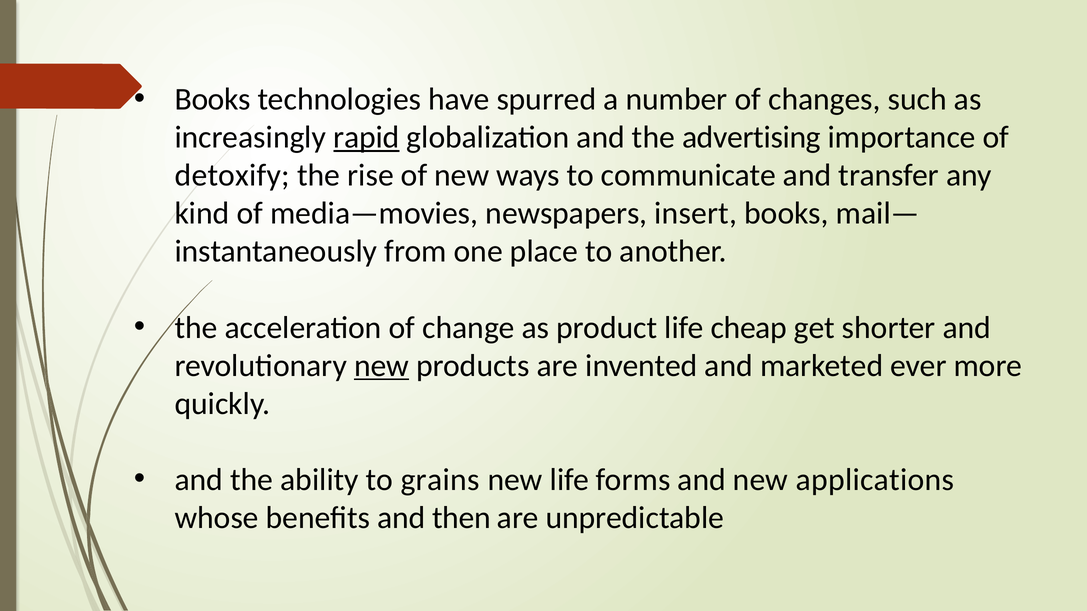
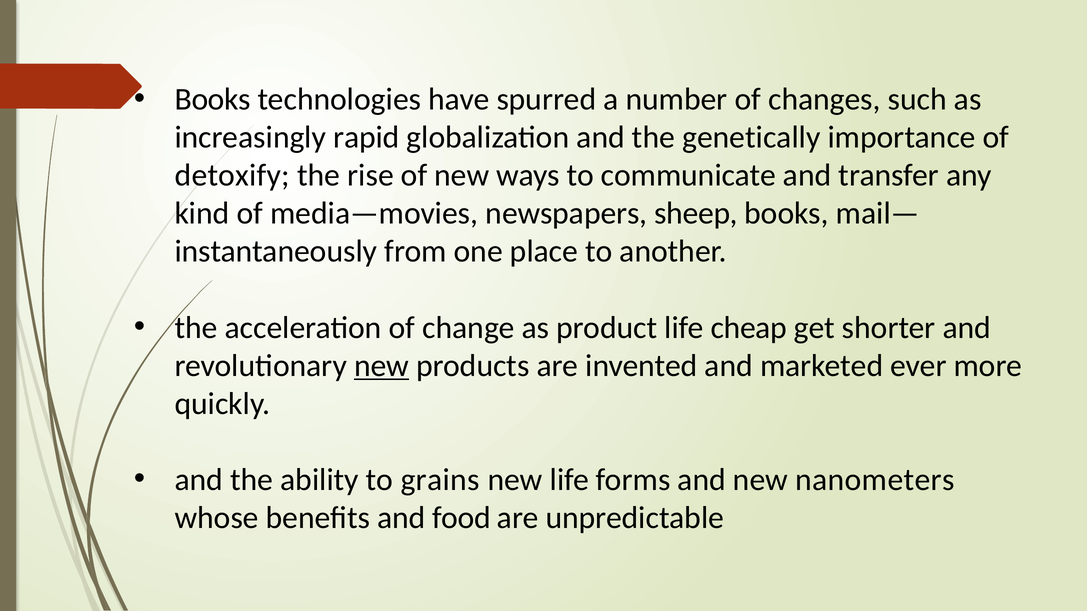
rapid underline: present -> none (366, 137)
advertising: advertising -> genetically (751, 137)
insert: insert -> sheep (696, 214)
applications: applications -> nanometers (875, 480)
then: then -> food (461, 518)
